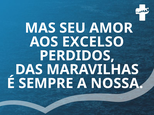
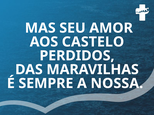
EXCELSO: EXCELSO -> CASTELO (93, 42)
